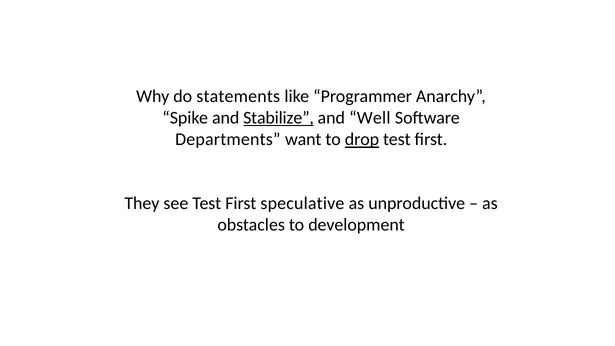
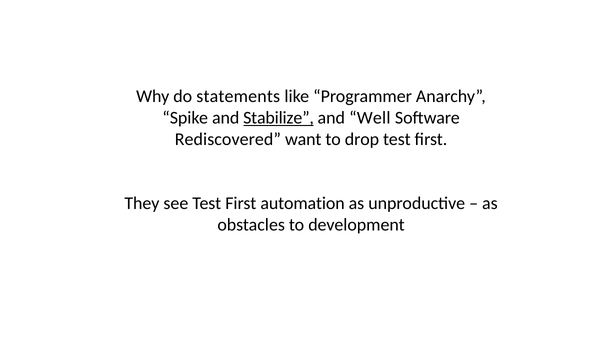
Departments: Departments -> Rediscovered (228, 139)
drop underline: present -> none (362, 139)
speculative: speculative -> automation (303, 203)
